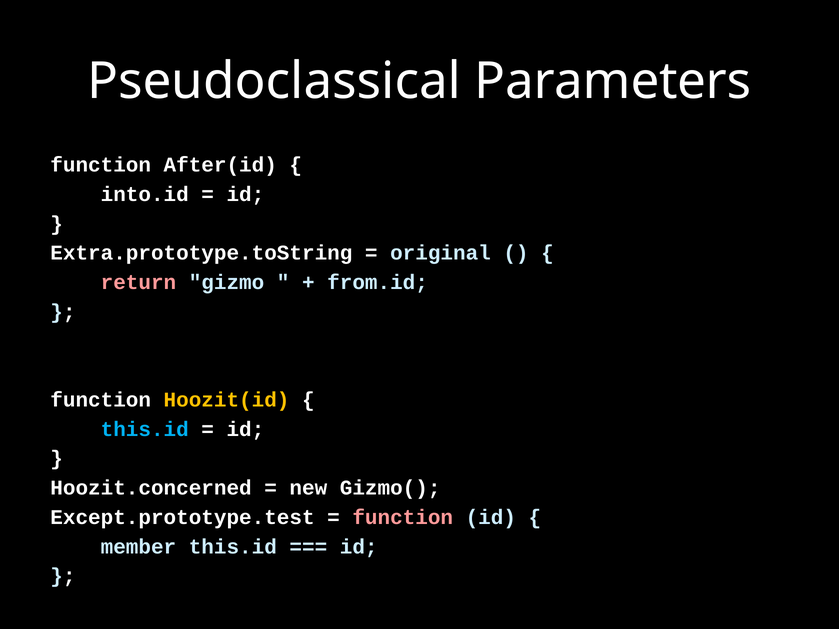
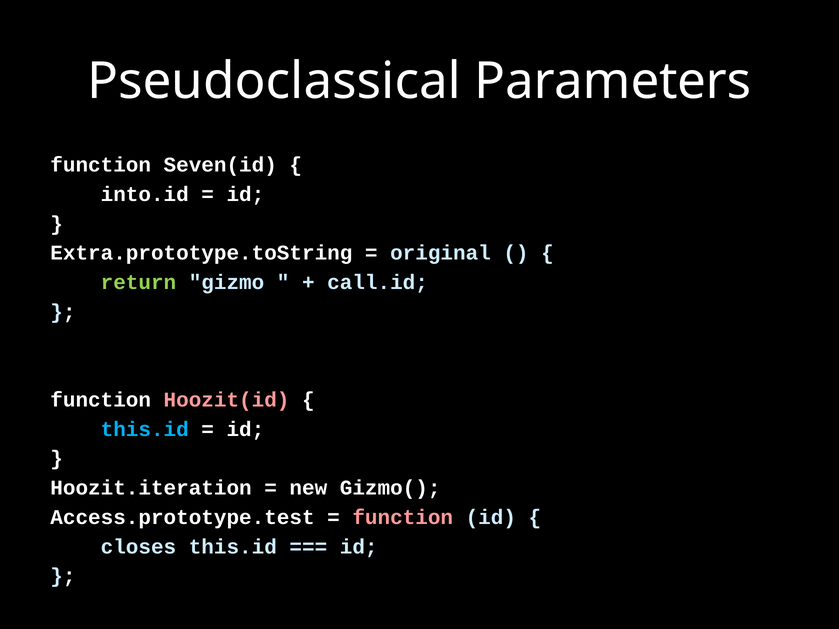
After(id: After(id -> Seven(id (220, 165)
return colour: pink -> light green (138, 283)
from.id: from.id -> call.id (378, 283)
Hoozit(id colour: yellow -> pink (227, 400)
Hoozit.concerned: Hoozit.concerned -> Hoozit.iteration (151, 488)
Except.prototype.test: Except.prototype.test -> Access.prototype.test (182, 517)
member: member -> closes (138, 547)
